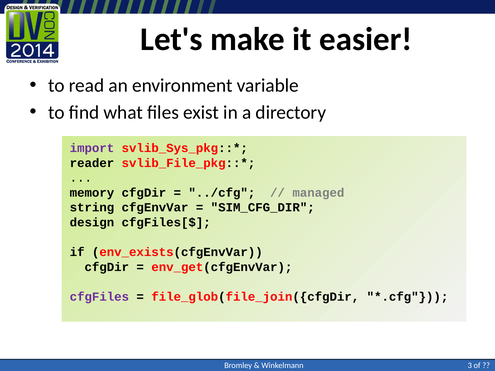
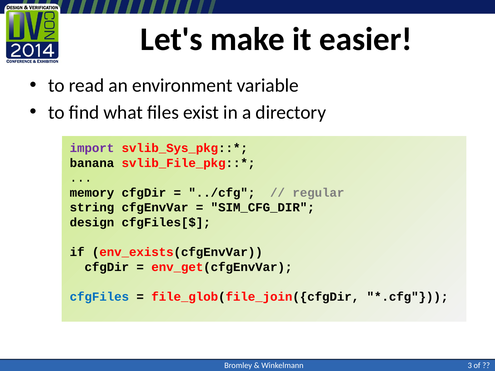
reader: reader -> banana (92, 163)
managed: managed -> regular (318, 193)
cfgFiles colour: purple -> blue (99, 297)
